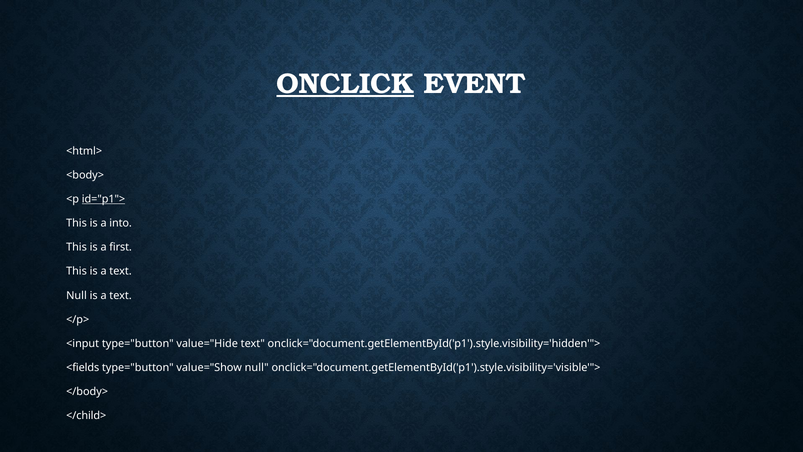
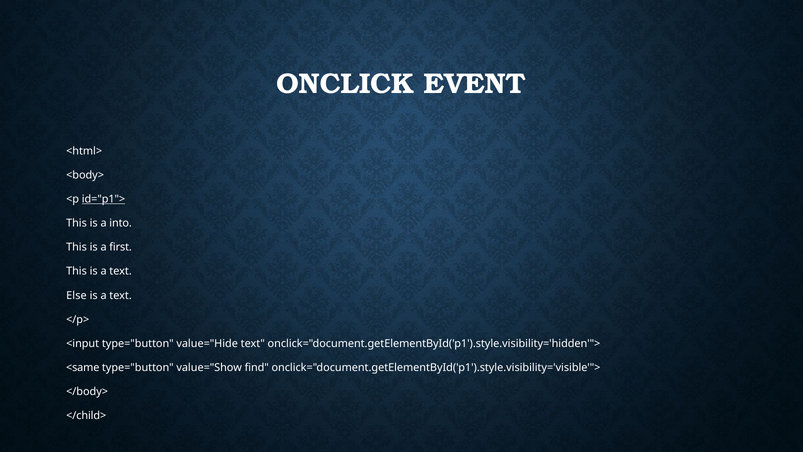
ONCLICK underline: present -> none (345, 84)
Null: Null -> Else (76, 295)
<fields: <fields -> <same (83, 367)
value="Show null: null -> find (257, 367)
